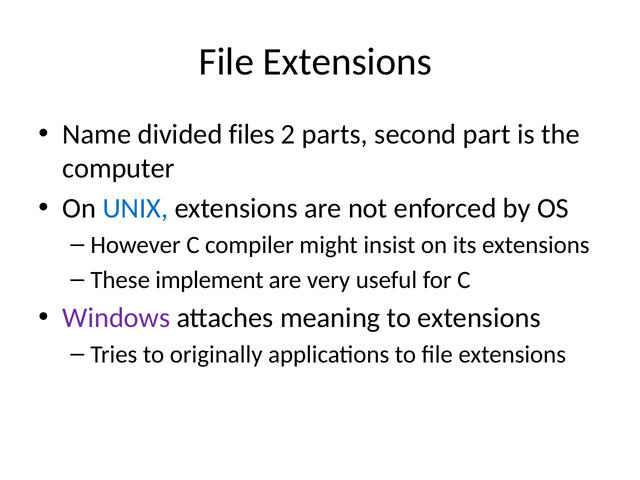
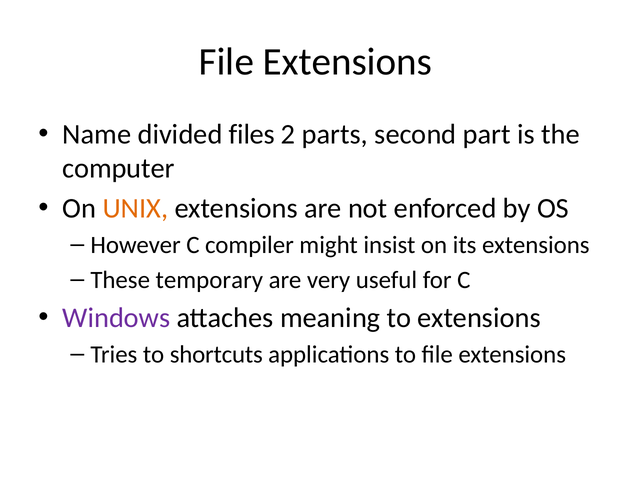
UNIX colour: blue -> orange (135, 208)
implement: implement -> temporary (209, 280)
originally: originally -> shortcuts (216, 354)
